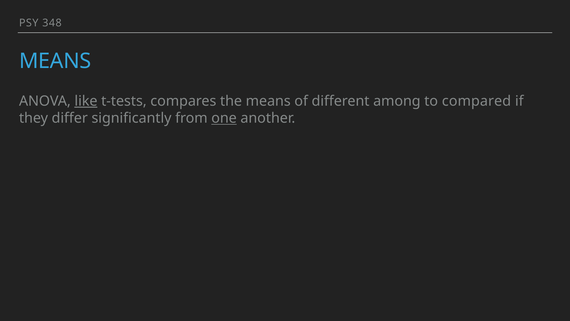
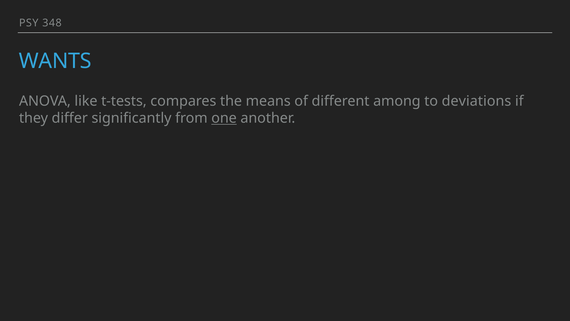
MEANS: MEANS -> WANTS (55, 61)
like underline: present -> none (86, 101)
compared: compared -> deviations (476, 101)
